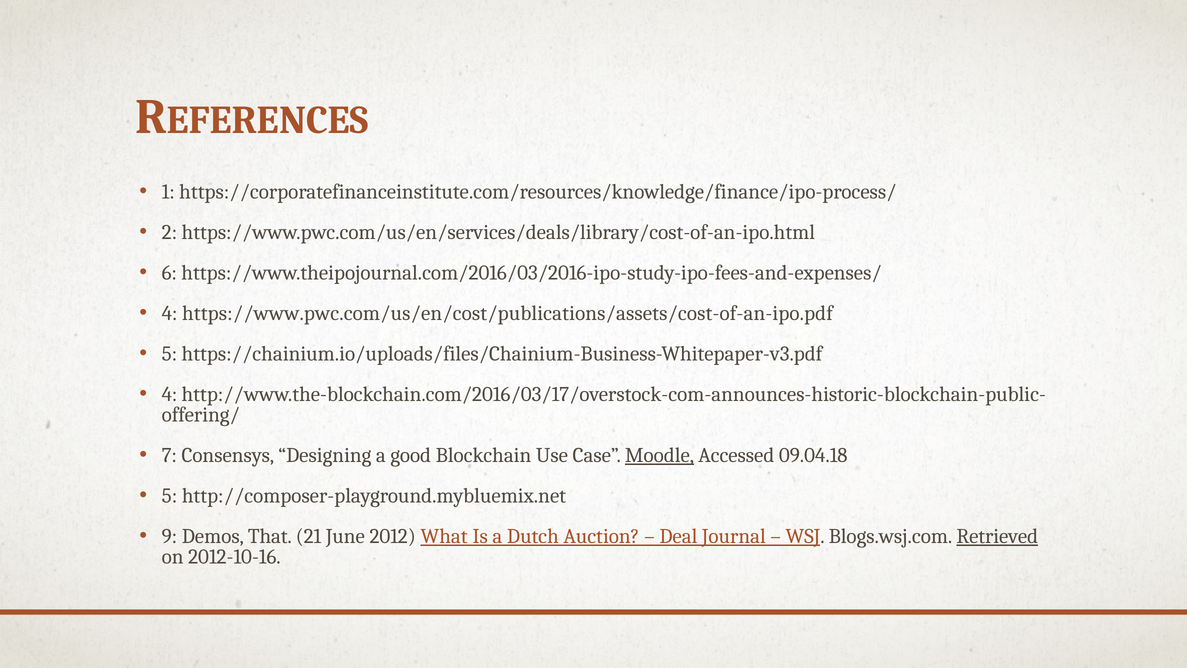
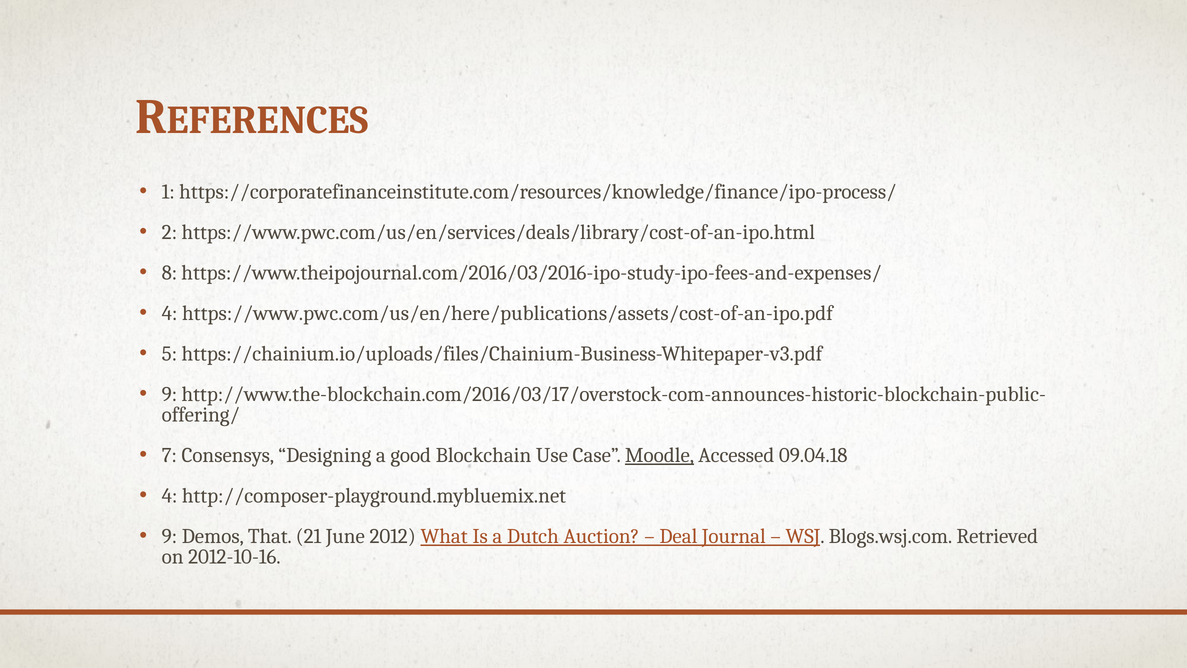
6: 6 -> 8 (169, 273)
https://www.pwc.com/us/en/cost/publications/assets/cost-of-an-ipo.pdf: https://www.pwc.com/us/en/cost/publications/assets/cost-of-an-ipo.pdf -> https://www.pwc.com/us/en/here/publications/assets/cost-of-an-ipo.pdf (507, 313)
4: 4 -> 9 (169, 394)
5: 5 -> 4 (170, 495)
Retrieved underline: present -> none (997, 536)
